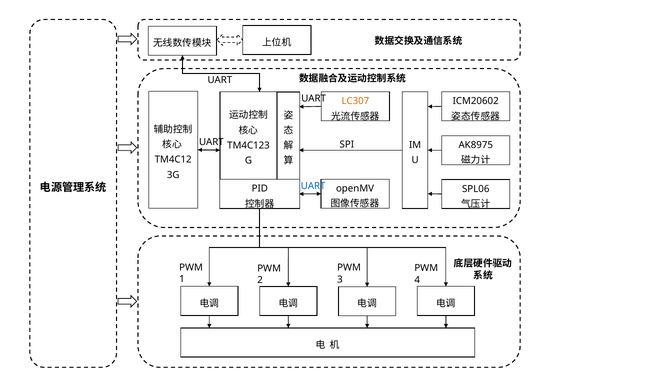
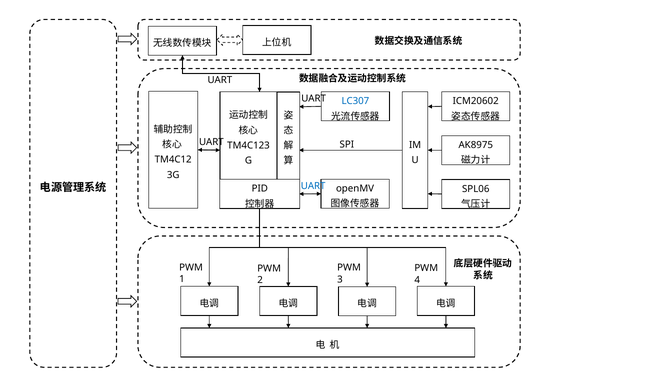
LC307 colour: orange -> blue (355, 101)
